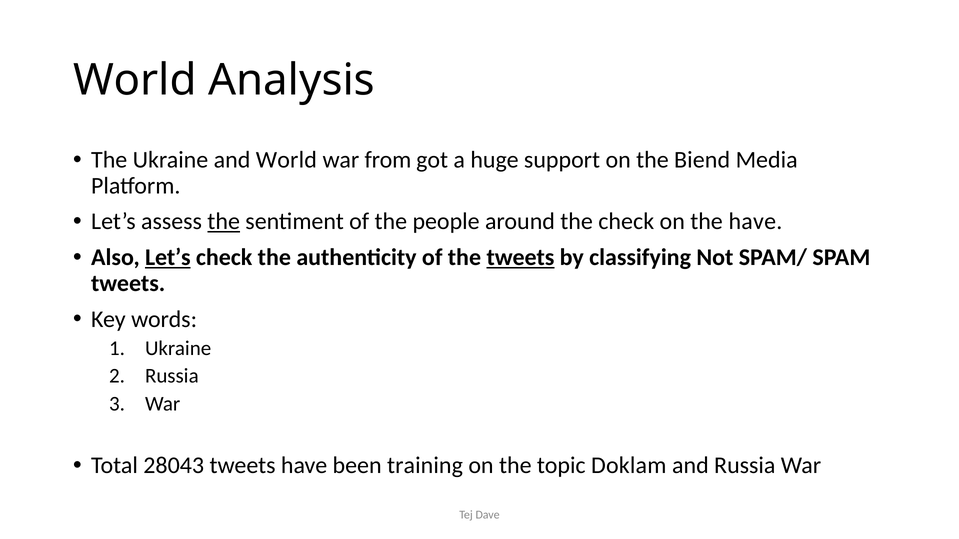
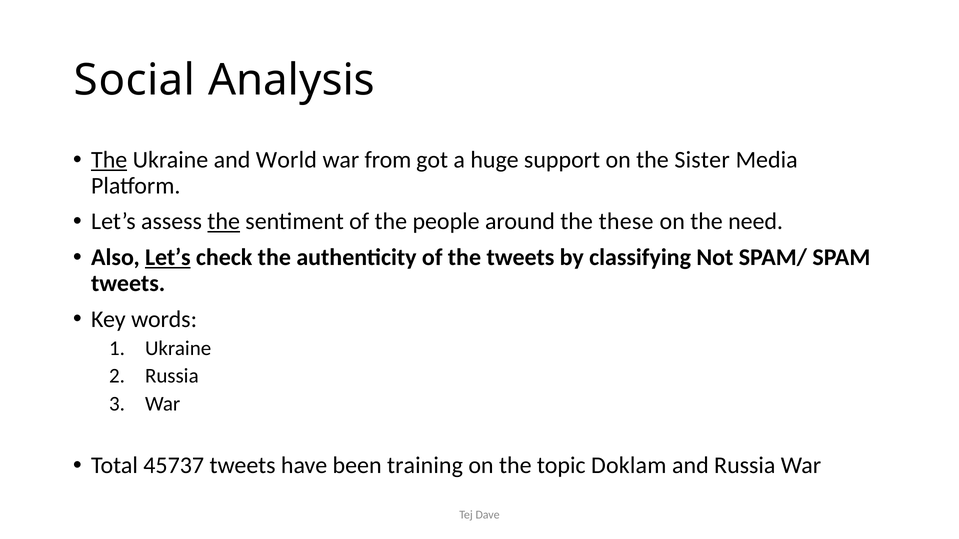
World: World -> Social (135, 81)
The underline: none -> present (109, 160)
Biend: Biend -> Sister (702, 160)
the check: check -> these (626, 222)
the have: have -> need (756, 222)
tweets underline: present -> none (520, 258)
28043: 28043 -> 45737 (174, 466)
